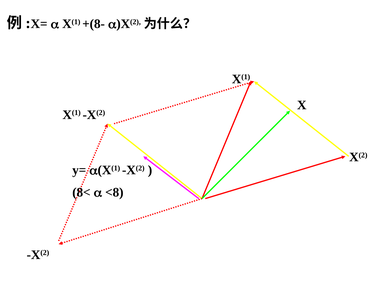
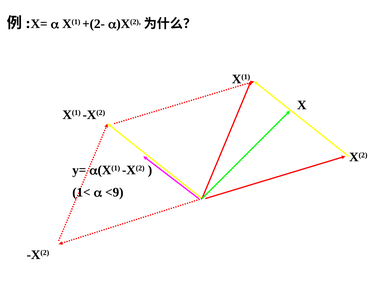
+(8-: +(8- -> +(2- (94, 24)
8<: 8< -> 1< (81, 192)
<8: <8 -> <9 (114, 192)
